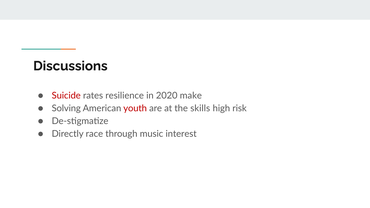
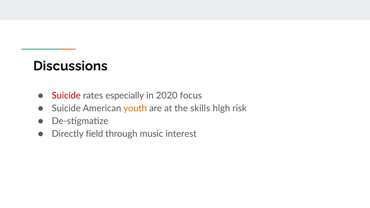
resilience: resilience -> especially (125, 96)
make: make -> focus (191, 96)
Solving: Solving -> Suicide (66, 108)
youth colour: red -> orange (135, 108)
race: race -> field (94, 134)
